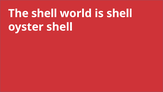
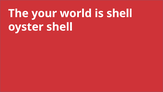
The shell: shell -> your (44, 13)
